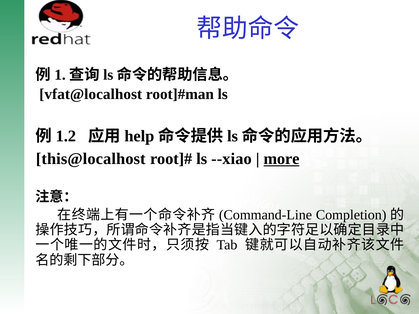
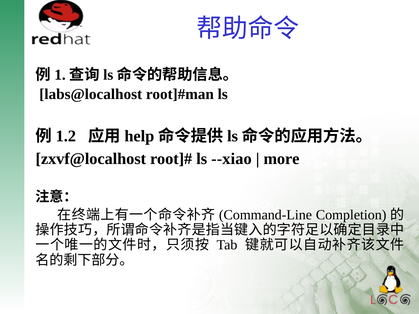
vfat@localhost: vfat@localhost -> labs@localhost (91, 94)
this@localhost: this@localhost -> zxvf@localhost (91, 159)
more underline: present -> none (281, 159)
